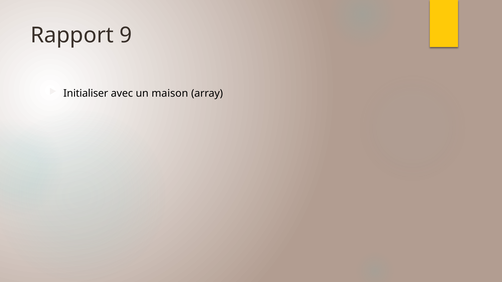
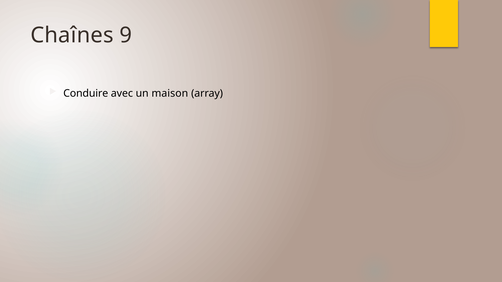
Rapport: Rapport -> Chaînes (72, 35)
Initialiser: Initialiser -> Conduire (86, 93)
